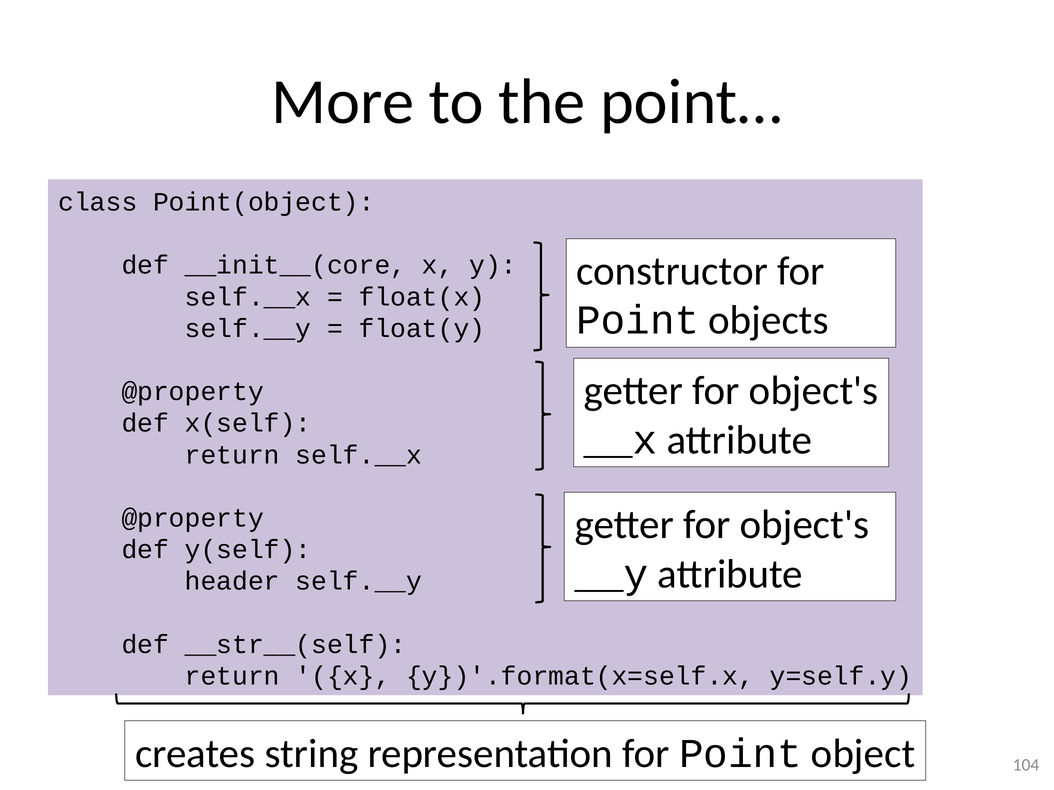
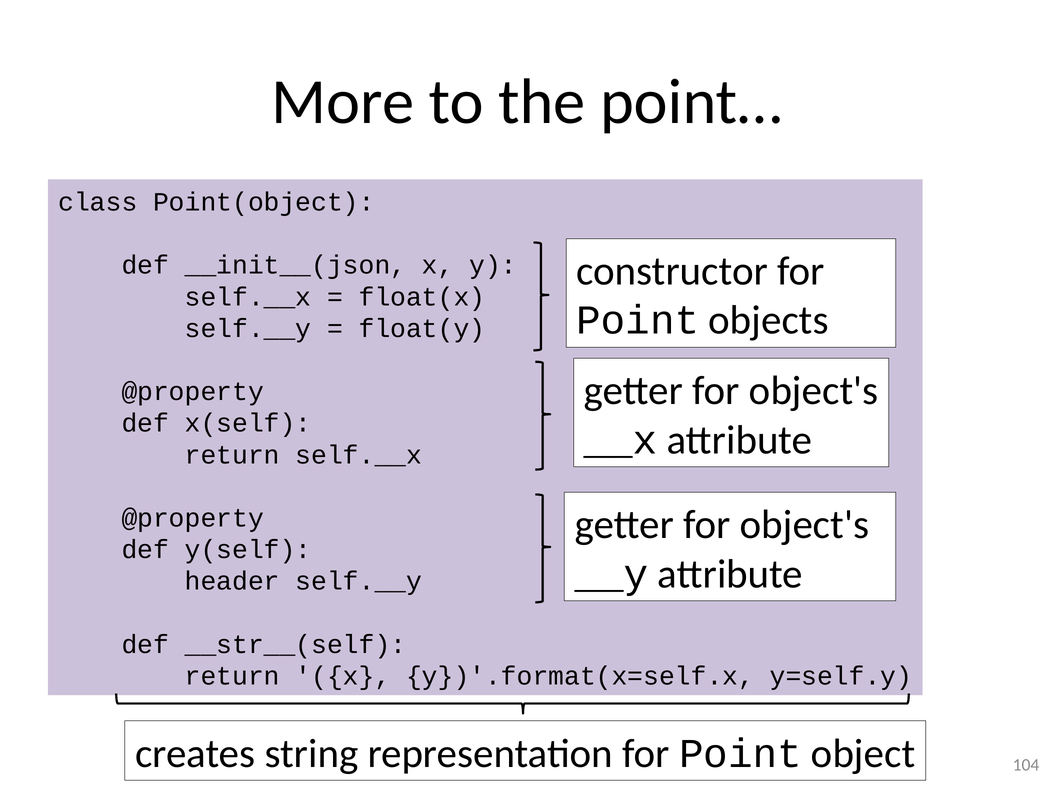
__init__(core: __init__(core -> __init__(json (295, 265)
